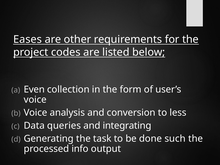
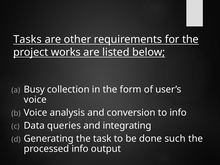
Eases: Eases -> Tasks (28, 39)
codes: codes -> works (66, 52)
Even: Even -> Busy (34, 89)
to less: less -> info (178, 113)
